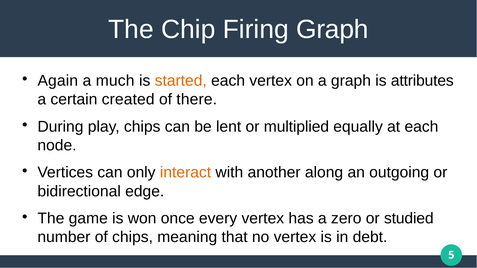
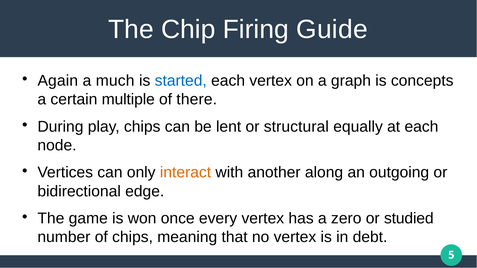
Firing Graph: Graph -> Guide (332, 29)
started colour: orange -> blue (181, 81)
attributes: attributes -> concepts (422, 81)
created: created -> multiple (128, 99)
multiplied: multiplied -> structural (296, 127)
